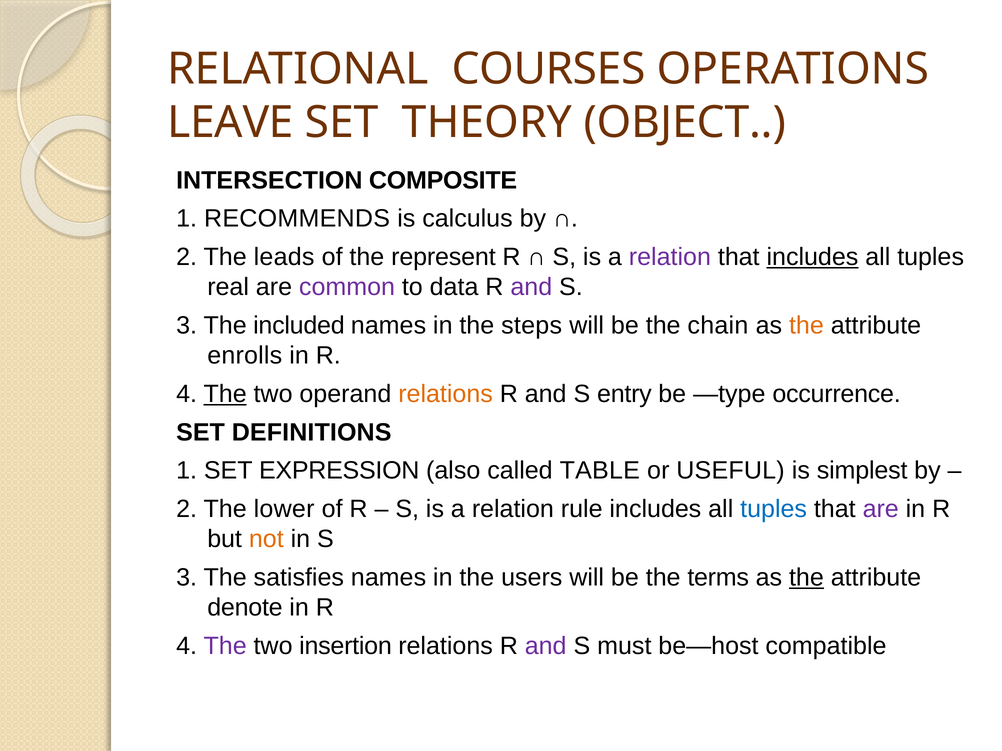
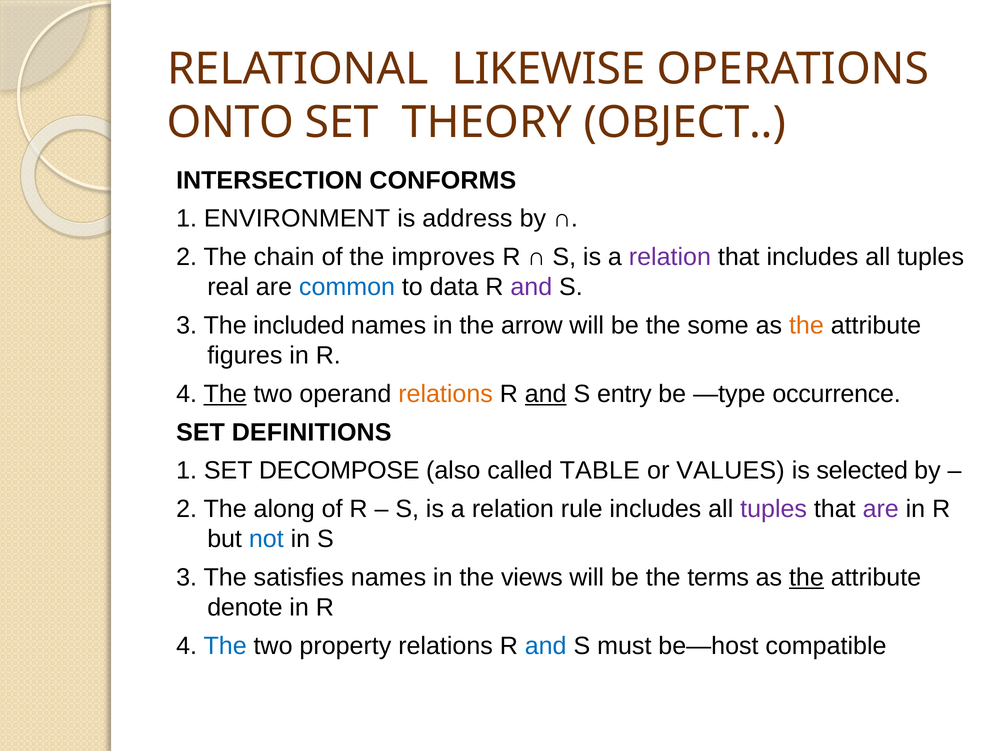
COURSES: COURSES -> LIKEWISE (549, 69)
LEAVE: LEAVE -> ONTO (230, 123)
COMPOSITE: COMPOSITE -> CONFORMS (443, 180)
RECOMMENDS: RECOMMENDS -> ENVIRONMENT (297, 219)
calculus: calculus -> address (467, 219)
leads: leads -> chain (284, 257)
represent: represent -> improves (443, 257)
includes underline: present -> none (812, 257)
common colour: purple -> blue (347, 287)
steps: steps -> arrow (532, 326)
chain: chain -> some (718, 326)
enrolls: enrolls -> figures (245, 356)
and underline: none -> present (546, 394)
EXPRESSION: EXPRESSION -> DECOMPOSE (339, 471)
USEFUL: USEFUL -> VALUES (731, 471)
simplest: simplest -> selected (862, 471)
lower: lower -> along (284, 509)
tuples colour: blue -> purple (774, 509)
not colour: orange -> blue (266, 540)
users: users -> views (532, 578)
The colour: purple -> blue (225, 646)
insertion: insertion -> property (345, 646)
and colour: purple -> blue (546, 646)
